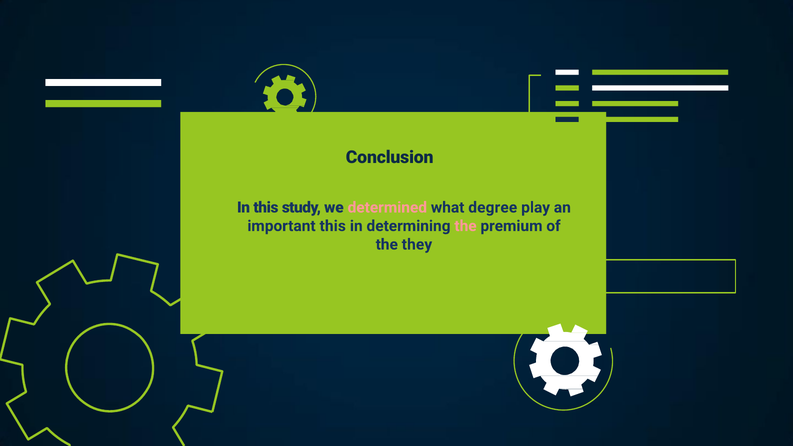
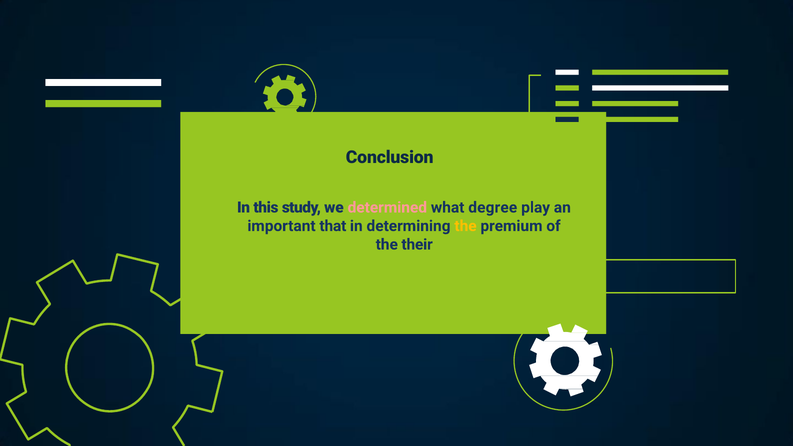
important this: this -> that (333, 226)
the colour: pink -> yellow (465, 226)
they: they -> their (417, 245)
